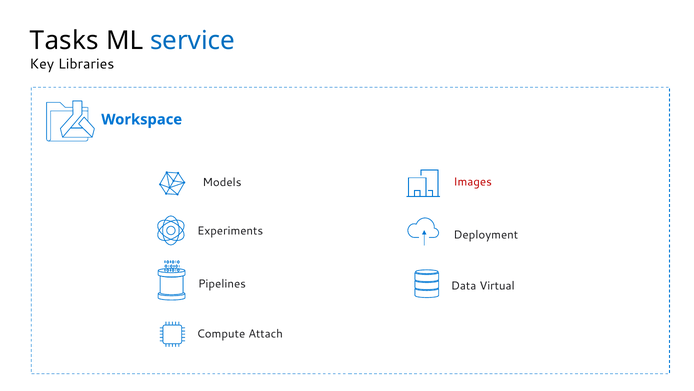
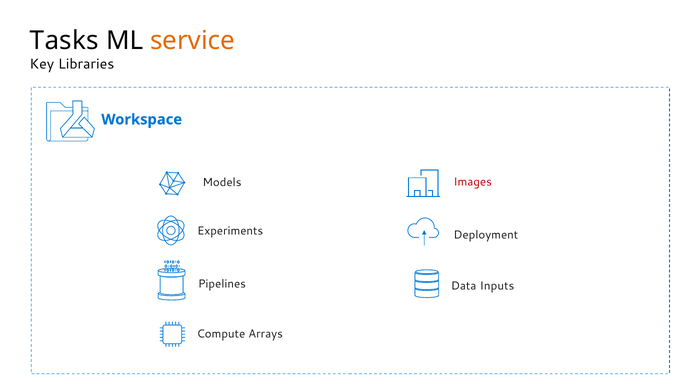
service colour: blue -> orange (193, 40)
Virtual: Virtual -> Inputs (497, 286)
Attach: Attach -> Arrays (266, 334)
